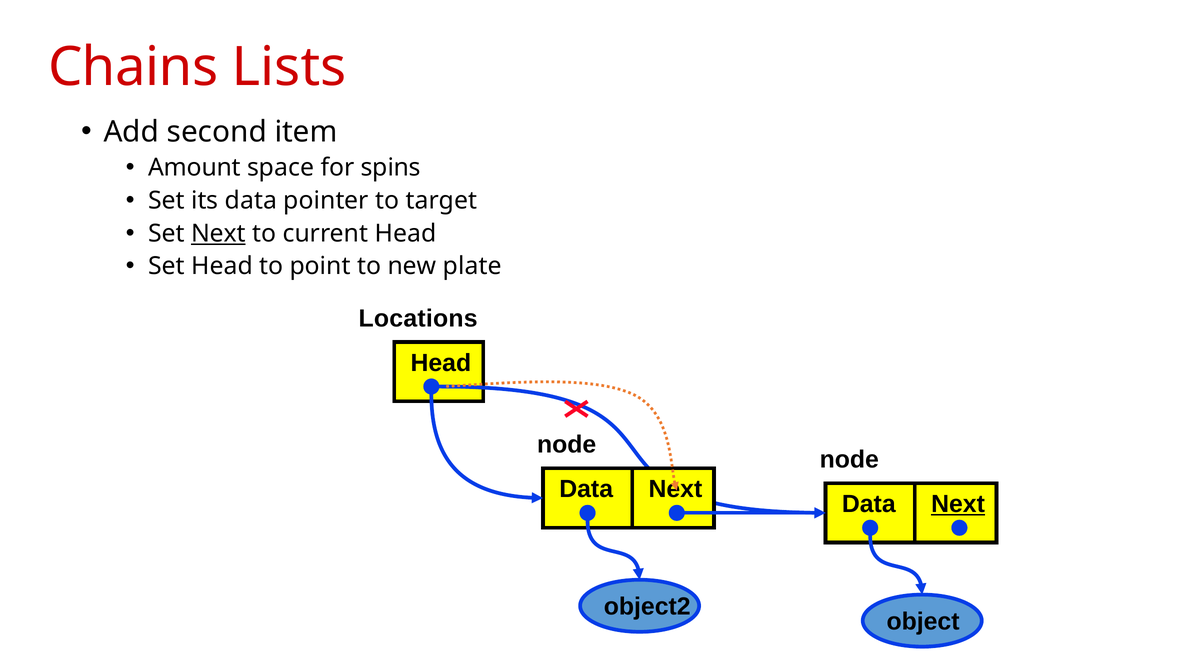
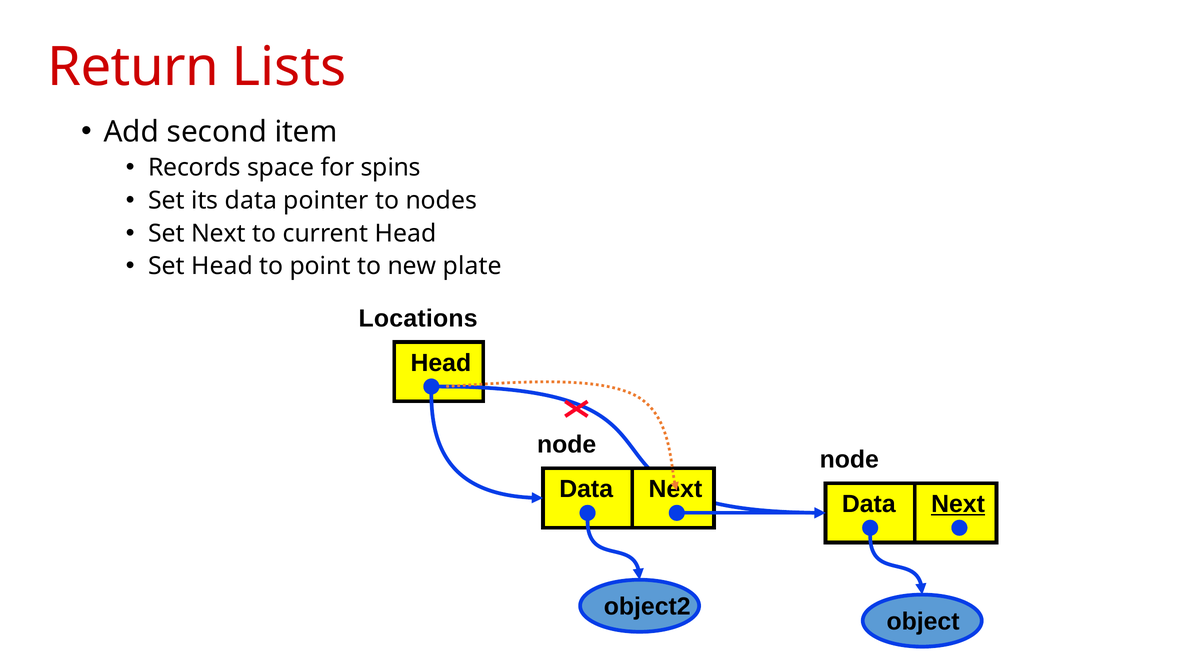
Chains: Chains -> Return (133, 67)
Amount: Amount -> Records (195, 168)
target: target -> nodes (441, 201)
Next underline: present -> none (218, 233)
